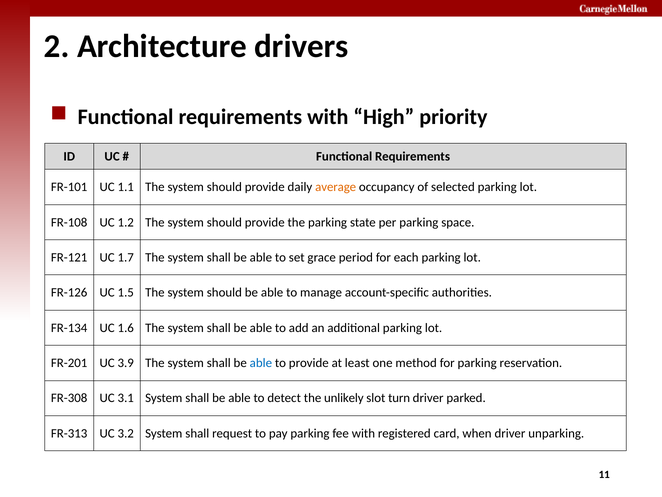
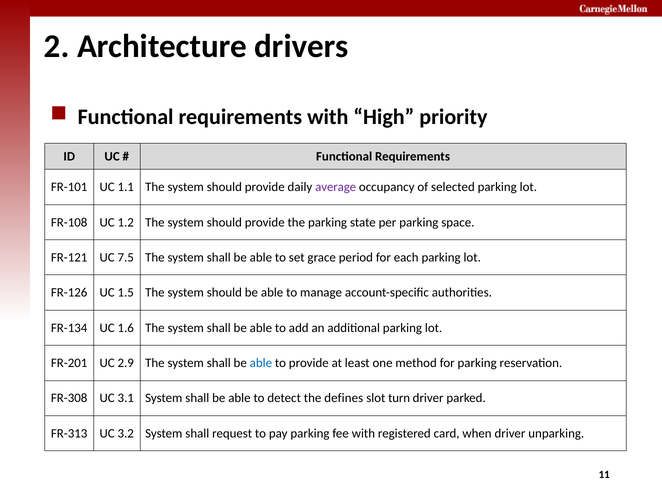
average colour: orange -> purple (336, 187)
1.7: 1.7 -> 7.5 (126, 257)
3.9: 3.9 -> 2.9 (126, 363)
unlikely: unlikely -> defines (344, 398)
